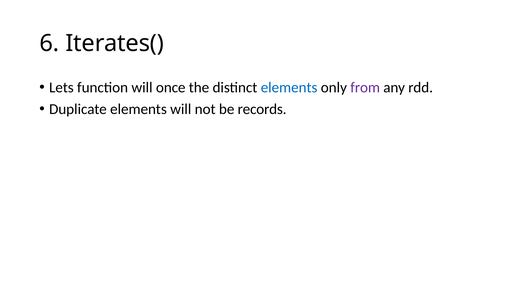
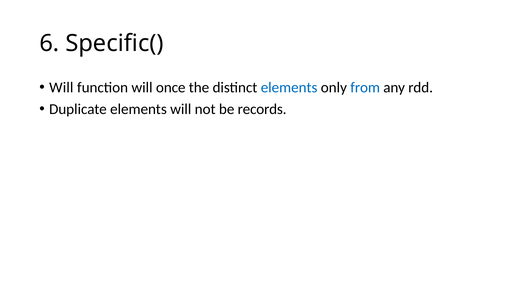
Iterates(: Iterates( -> Specific( (115, 43)
Lets: Lets -> Will (61, 87)
from colour: purple -> blue (365, 87)
